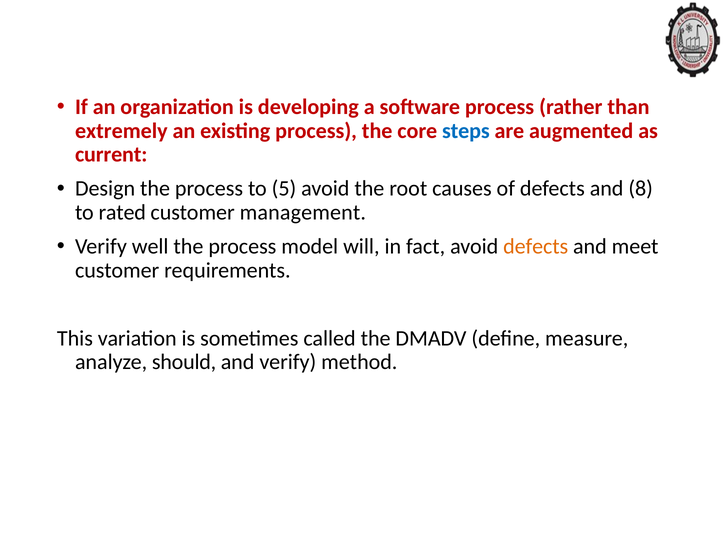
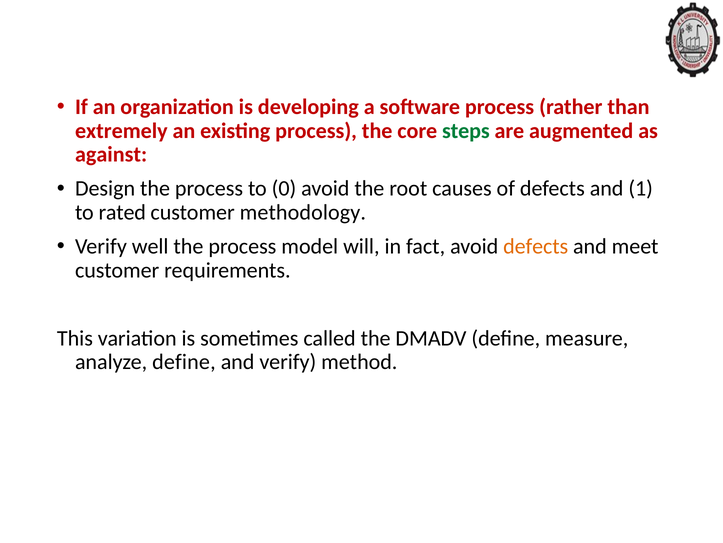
steps colour: blue -> green (466, 131)
current: current -> against (111, 154)
5: 5 -> 0 (284, 188)
8: 8 -> 1 (641, 188)
management: management -> methodology (303, 212)
analyze should: should -> define (184, 362)
